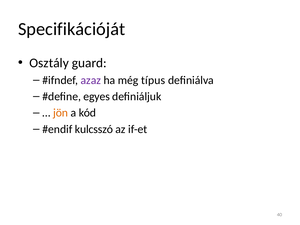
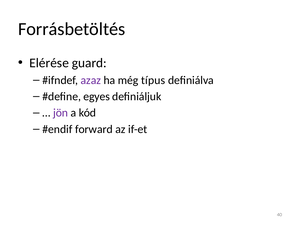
Specifikációját: Specifikációját -> Forrásbetöltés (72, 29)
Osztály: Osztály -> Elérése (49, 63)
jön colour: orange -> purple (61, 113)
kulcsszó: kulcsszó -> forward (94, 129)
